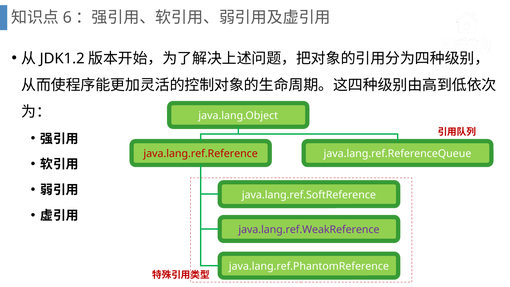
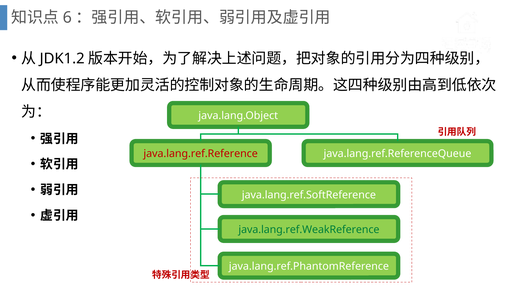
java.lang.ref.WeakReference colour: purple -> green (309, 230)
